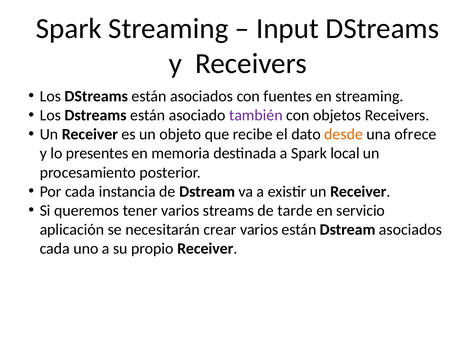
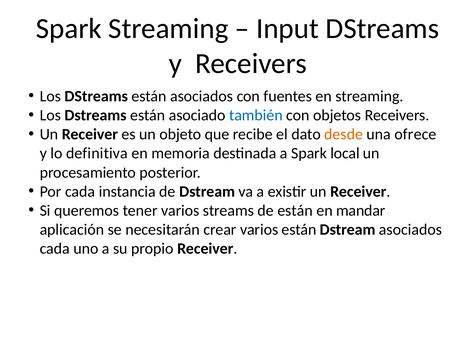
también colour: purple -> blue (256, 115)
presentes: presentes -> definitiva (97, 153)
de tarde: tarde -> están (295, 211)
servicio: servicio -> mandar (361, 211)
